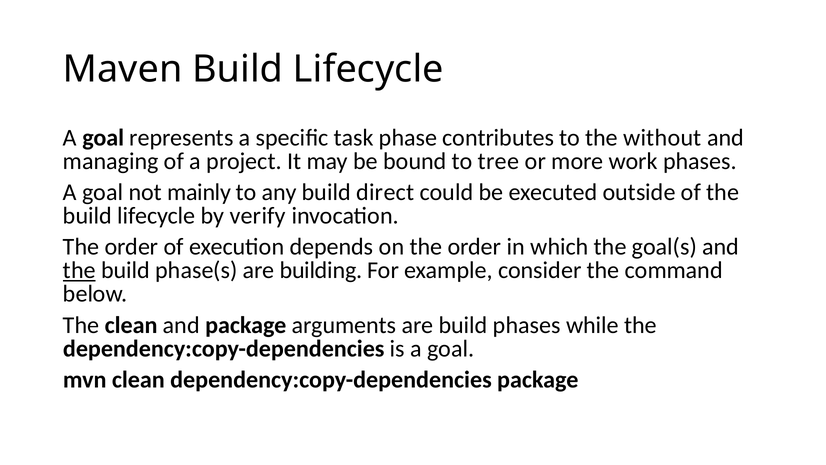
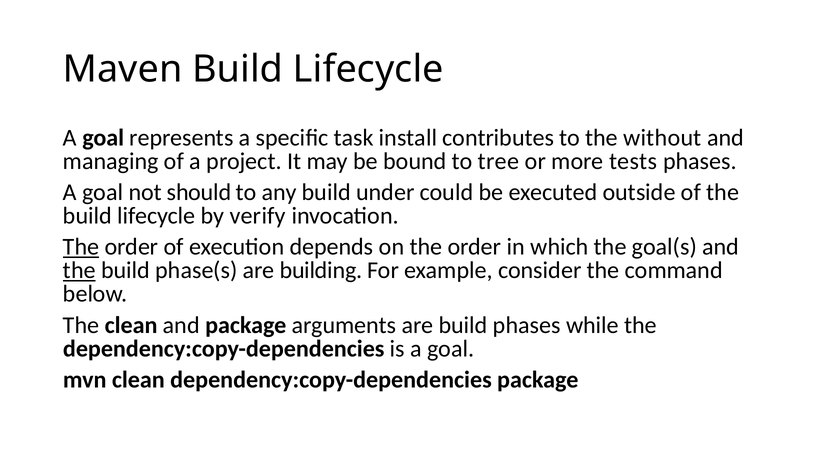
phase: phase -> install (408, 138)
work: work -> tests (633, 161)
mainly: mainly -> should (199, 192)
direct: direct -> under (385, 192)
The underline: none -> present (81, 247)
